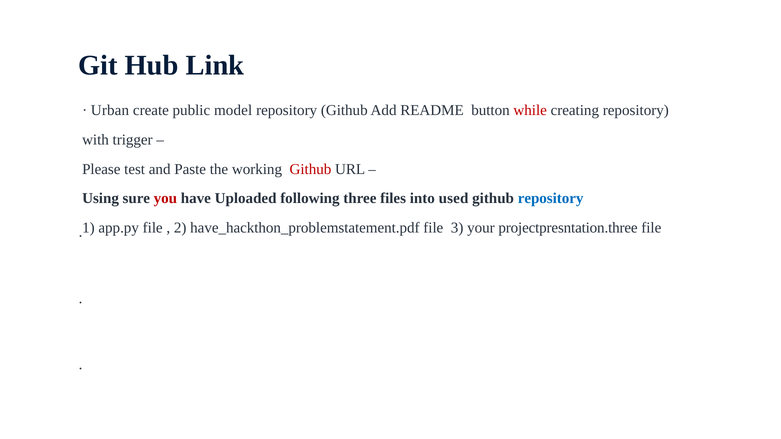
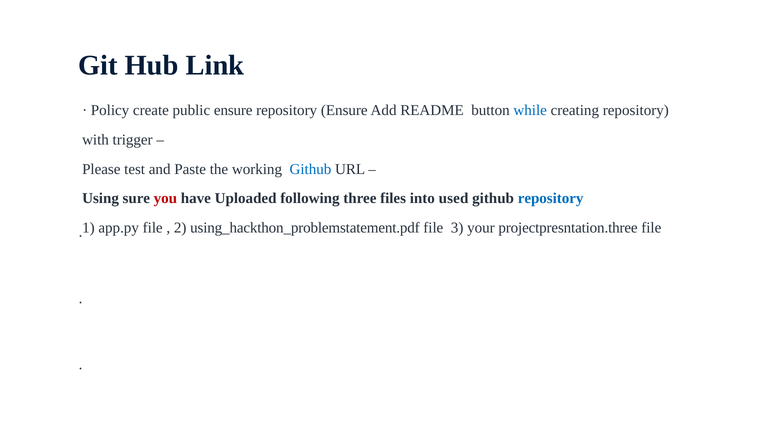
Urban: Urban -> Policy (110, 111)
public model: model -> ensure (233, 111)
repository Github: Github -> Ensure (344, 111)
while colour: red -> blue (530, 111)
Github colour: red -> blue (310, 169)
have_hackthon_problemstatement.pdf: have_hackthon_problemstatement.pdf -> using_hackthon_problemstatement.pdf (305, 228)
